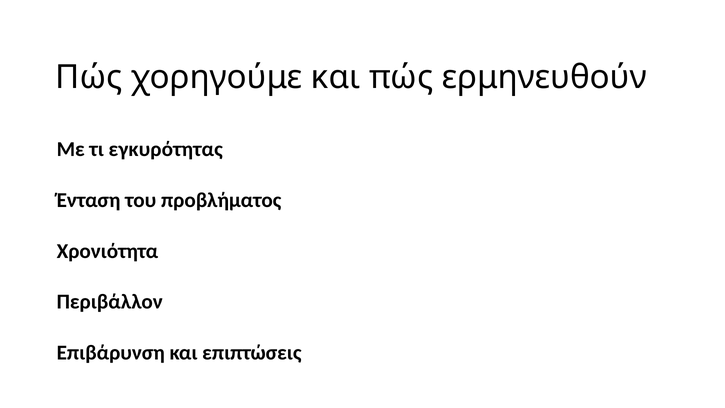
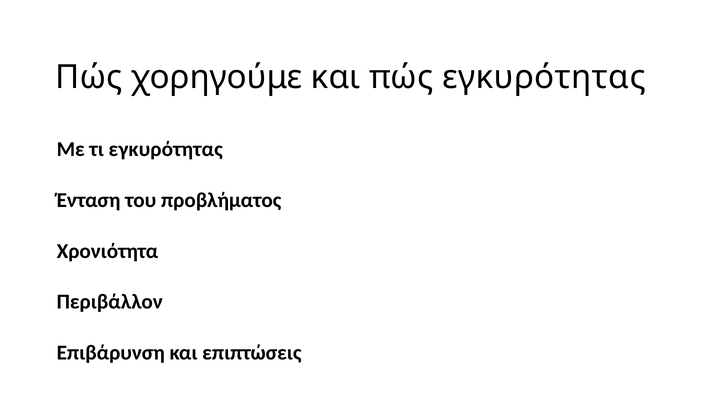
πώς ερμηνευθούν: ερμηνευθούν -> εγκυρότητας (544, 77)
